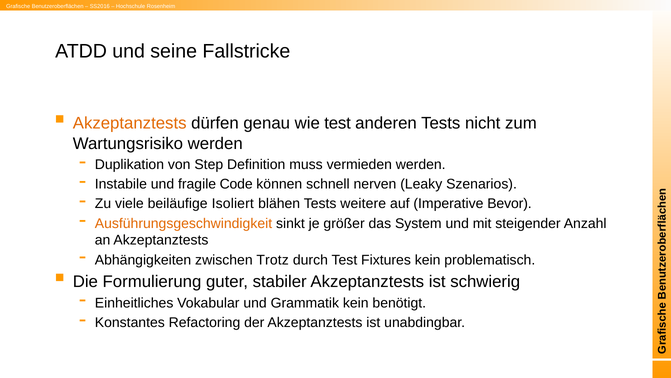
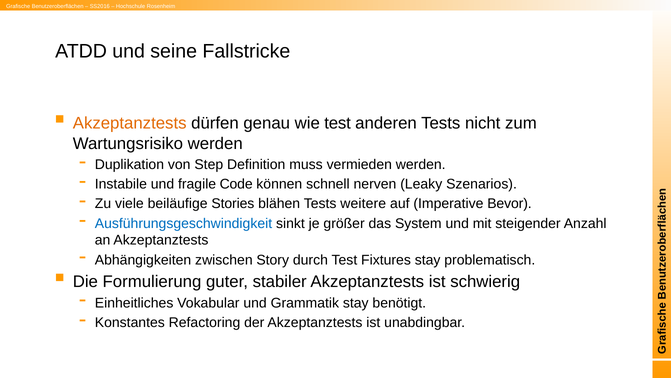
Isoliert: Isoliert -> Stories (233, 204)
Ausführungsgeschwindigkeit colour: orange -> blue (183, 223)
Trotz: Trotz -> Story (273, 259)
Fixtures kein: kein -> stay (428, 259)
Grammatik kein: kein -> stay (356, 303)
